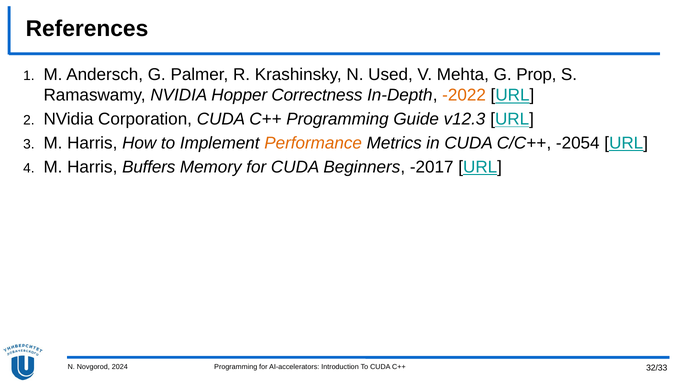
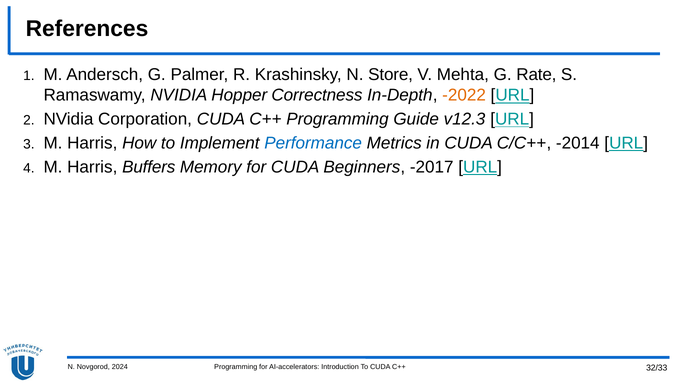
Used: Used -> Store (391, 75)
Prop: Prop -> Rate (536, 75)
Performance colour: orange -> blue (313, 143)
-2054: -2054 -> -2014 (578, 143)
